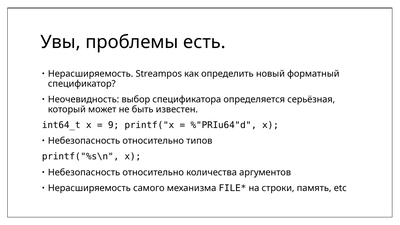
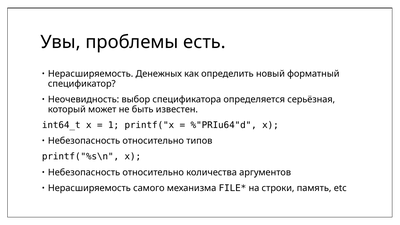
Streampos: Streampos -> Денежных (159, 74)
9: 9 -> 1 (114, 125)
